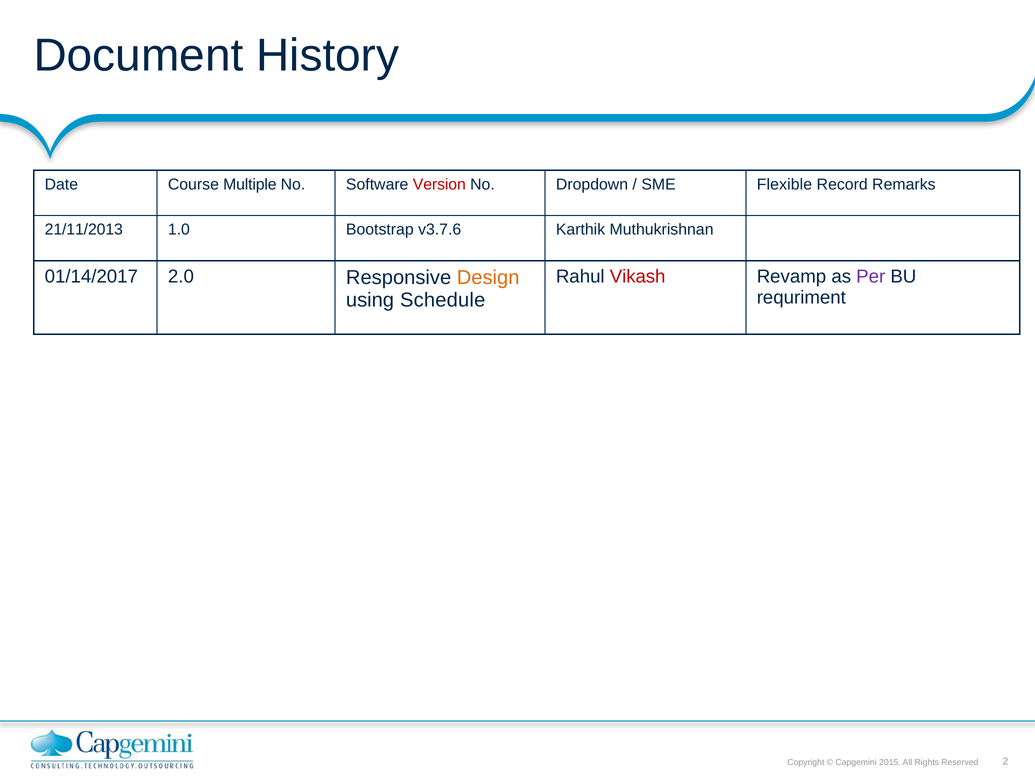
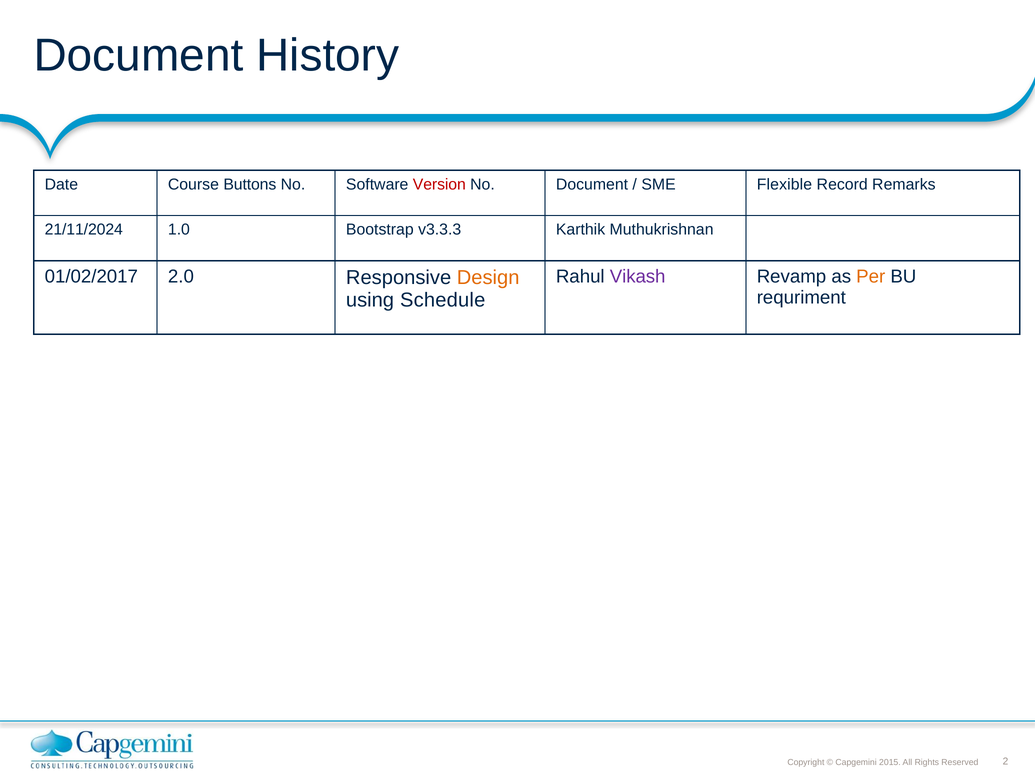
Multiple: Multiple -> Buttons (250, 184)
No Dropdown: Dropdown -> Document (592, 184)
21/11/2013: 21/11/2013 -> 21/11/2024 (84, 230)
v3.7.6: v3.7.6 -> v3.3.3 (440, 230)
01/14/2017: 01/14/2017 -> 01/02/2017 (91, 276)
Vikash colour: red -> purple (638, 276)
Per colour: purple -> orange (871, 276)
